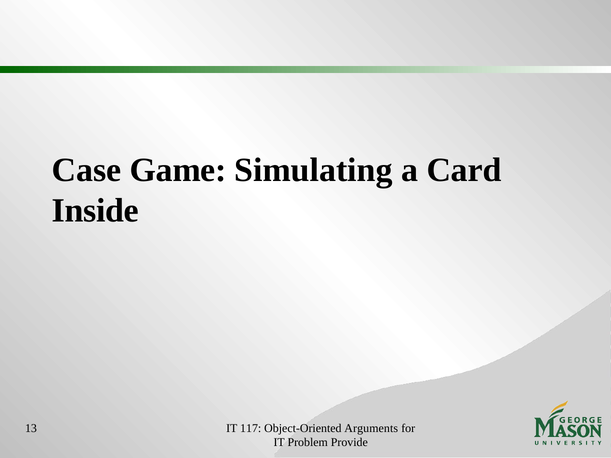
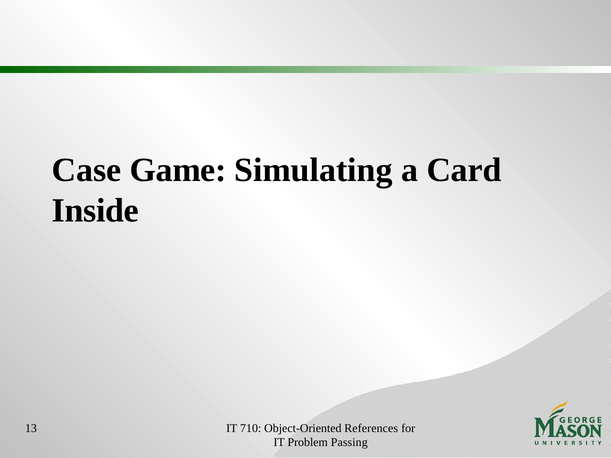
117: 117 -> 710 (251, 429)
Arguments: Arguments -> References (371, 429)
Provide: Provide -> Passing (349, 443)
